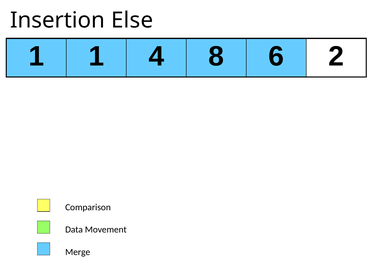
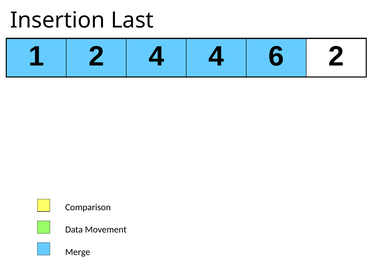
Else: Else -> Last (132, 20)
1 1: 1 -> 2 (96, 56)
4 8: 8 -> 4 (216, 56)
